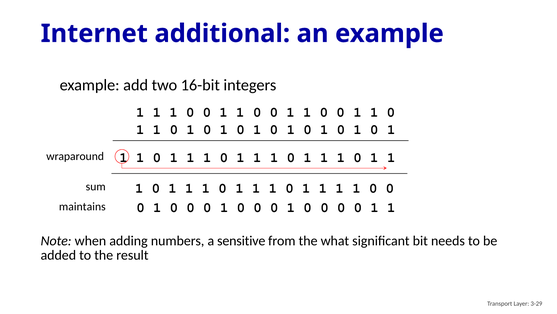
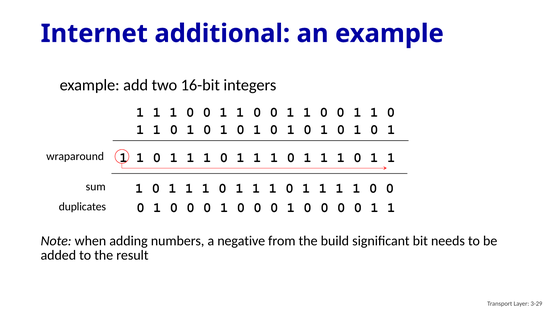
maintains: maintains -> duplicates (82, 206)
sensitive: sensitive -> negative (241, 241)
what: what -> build (335, 241)
